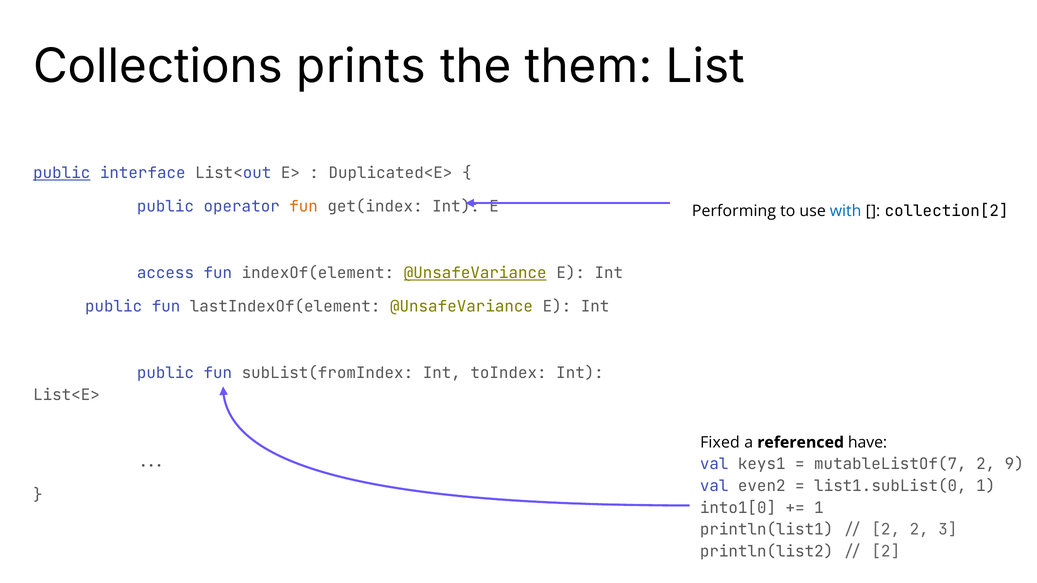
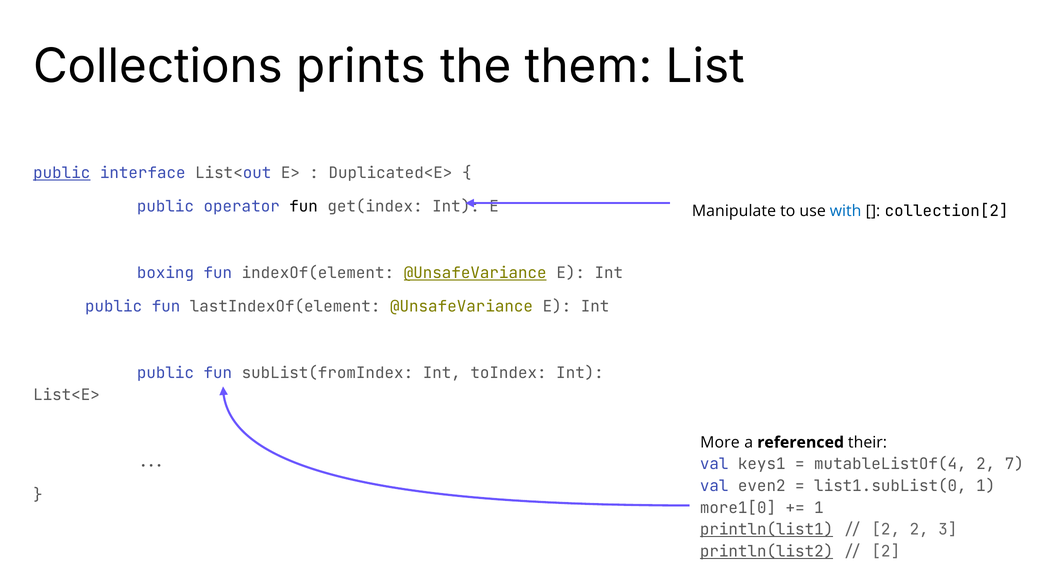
fun colour: orange -> black (304, 206)
Performing: Performing -> Manipulate (734, 211)
access: access -> boxing (165, 273)
Fixed: Fixed -> More (720, 443)
have: have -> their (867, 443)
mutableListOf(7: mutableListOf(7 -> mutableListOf(4 (890, 465)
9: 9 -> 7 (1014, 465)
into1[0: into1[0 -> more1[0 (738, 508)
println(list1 underline: none -> present (767, 530)
println(list2 underline: none -> present (767, 552)
